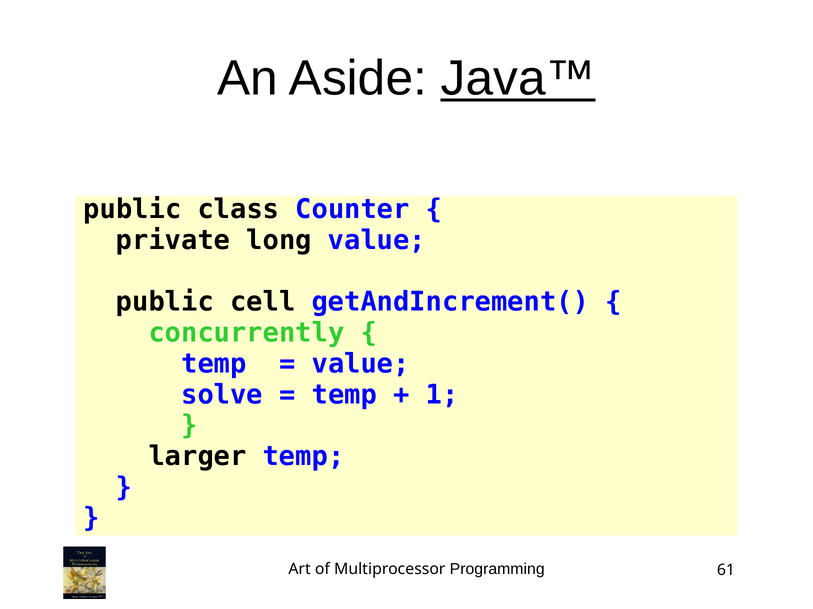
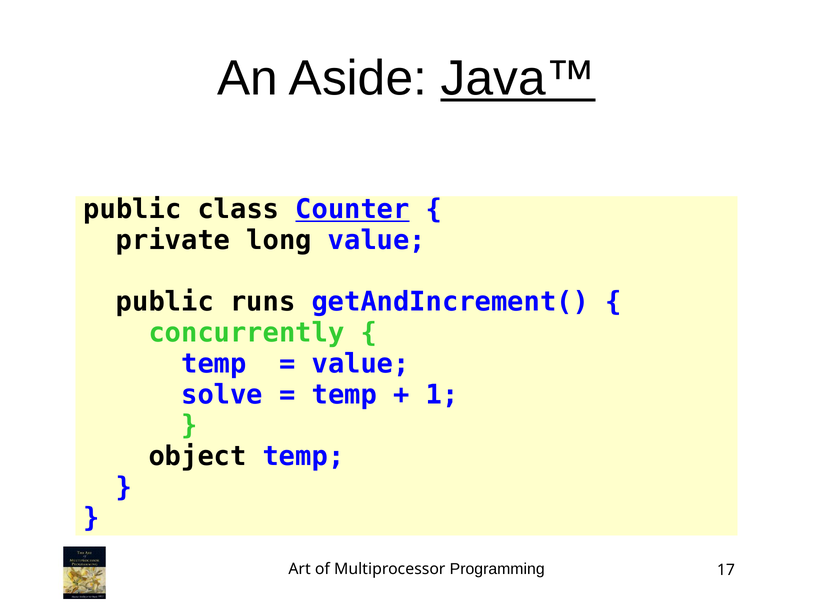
Counter underline: none -> present (352, 210)
cell: cell -> runs (263, 302)
larger: larger -> object (198, 457)
61: 61 -> 17 (726, 571)
